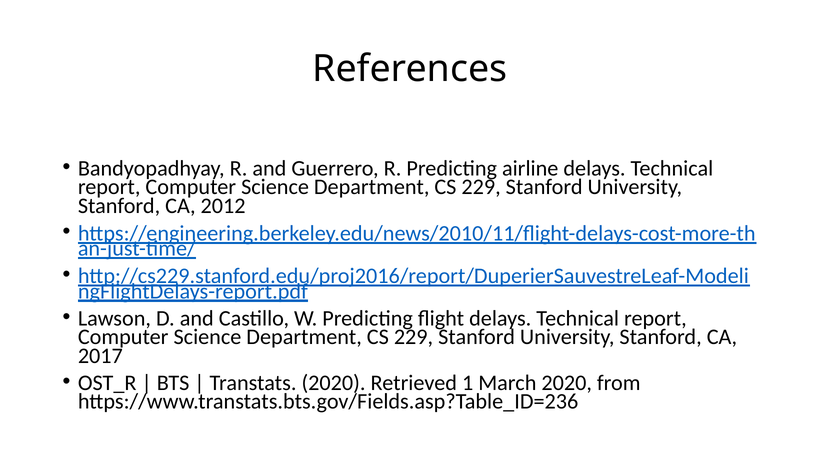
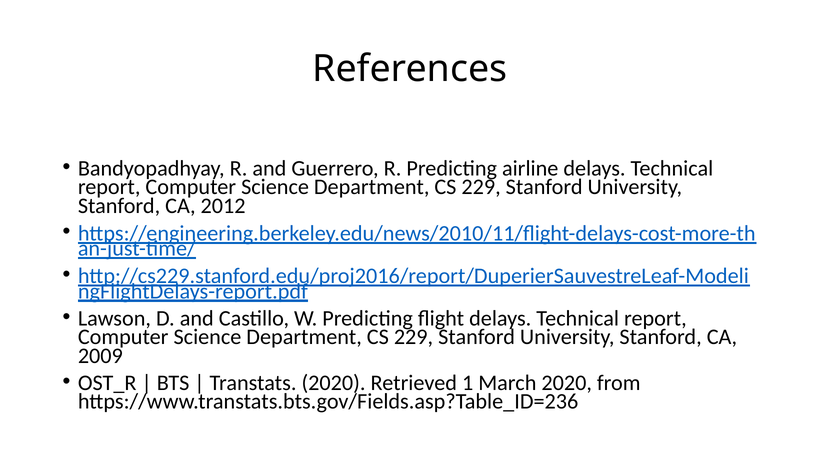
2017: 2017 -> 2009 (100, 356)
